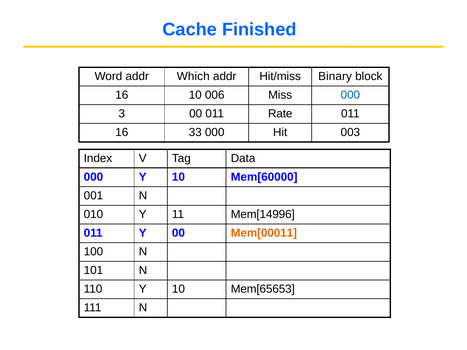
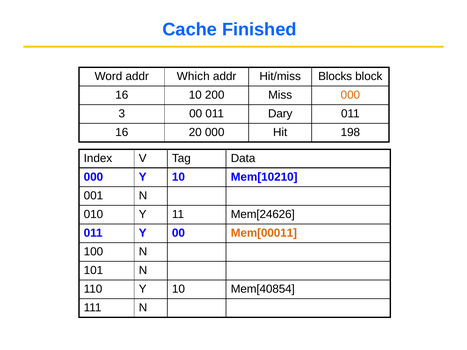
Binary: Binary -> Blocks (335, 77)
006: 006 -> 200 (215, 95)
000 colour: blue -> orange (350, 95)
Rate: Rate -> Dary (280, 114)
33: 33 -> 20 (195, 133)
003: 003 -> 198 (350, 133)
Mem[60000: Mem[60000 -> Mem[10210 (264, 177)
Mem[14996: Mem[14996 -> Mem[24626 (263, 214)
Mem[65653: Mem[65653 -> Mem[40854 (263, 289)
